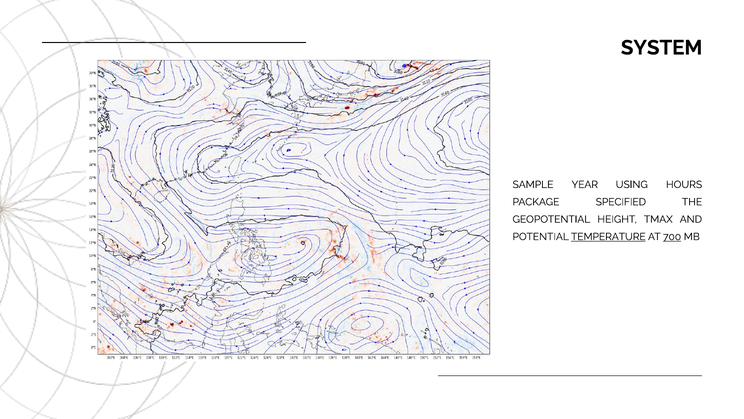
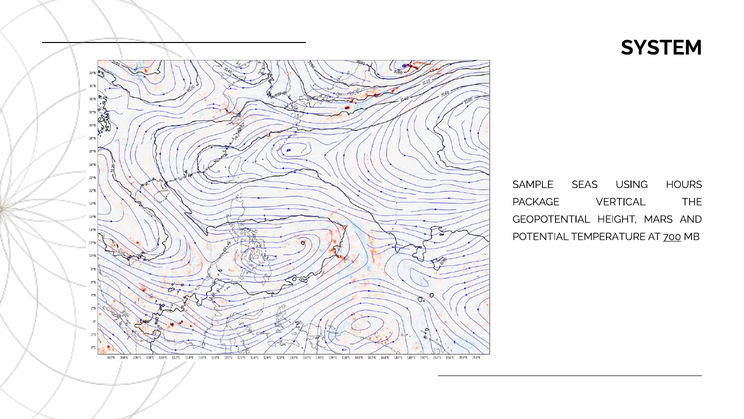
YEAR: YEAR -> SEAS (585, 184)
SPECIFIED: SPECIFIED -> VERTICAL (621, 202)
TMAX: TMAX -> MARS (658, 219)
TEMPERATURE underline: present -> none (608, 236)
